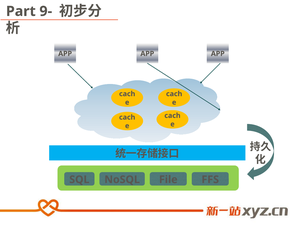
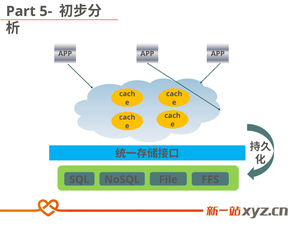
9-: 9- -> 5- (46, 11)
